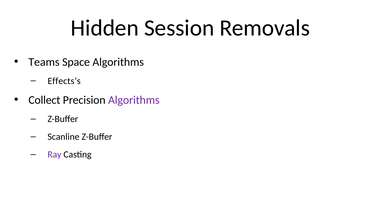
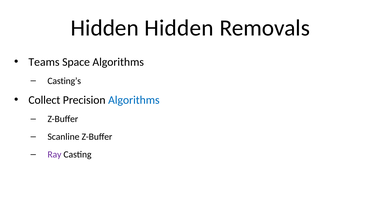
Hidden Session: Session -> Hidden (179, 28)
Effects’s: Effects’s -> Casting’s (64, 81)
Algorithms colour: purple -> blue (134, 100)
